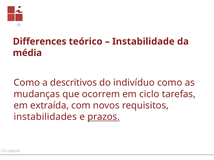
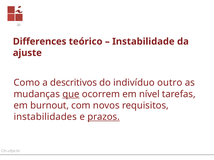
média: média -> ajuste (27, 53)
indivíduo como: como -> outro (170, 83)
que underline: none -> present (71, 94)
ciclo: ciclo -> nível (149, 94)
extraída: extraída -> burnout (50, 106)
